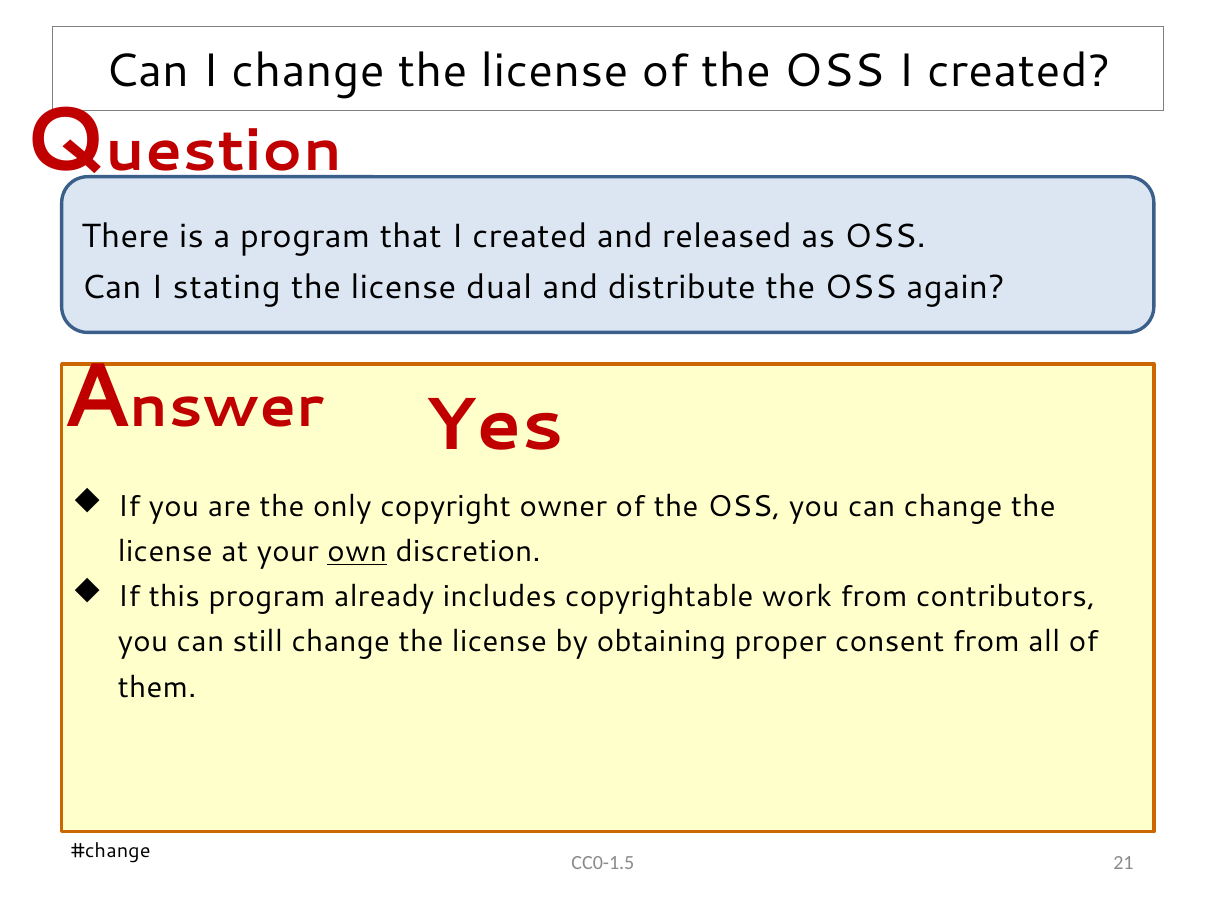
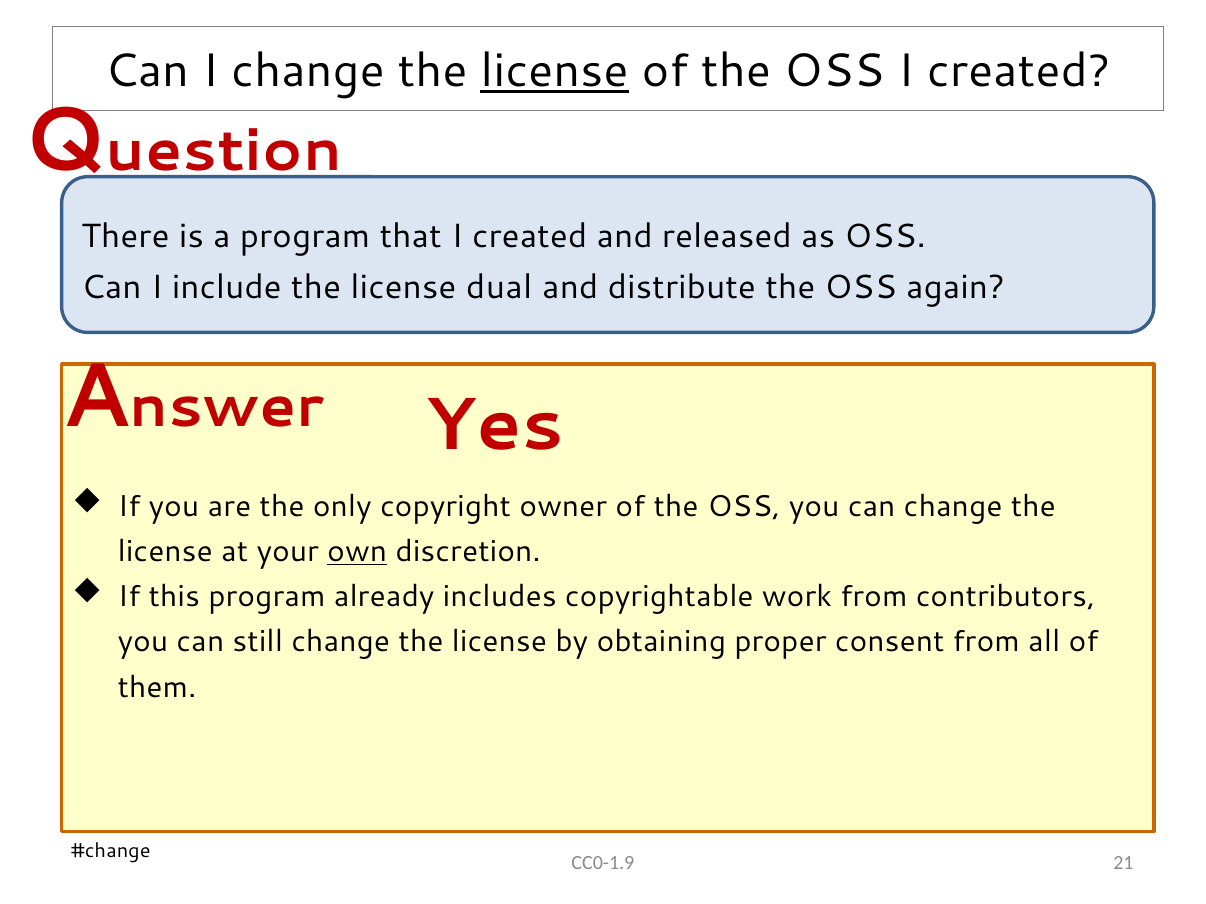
license underline: none -> present (555, 72)
stating: stating -> include (227, 287)
CC0-1.5: CC0-1.5 -> CC0-1.9 (603, 864)
